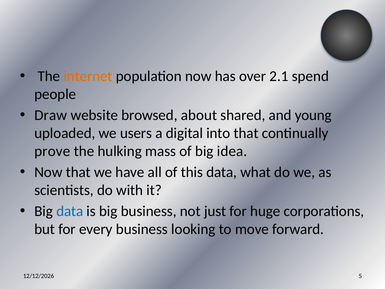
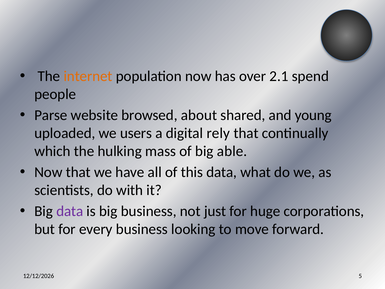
Draw: Draw -> Parse (51, 115)
into: into -> rely (218, 133)
prove: prove -> which (52, 151)
idea: idea -> able (232, 151)
data colour: blue -> purple (70, 211)
